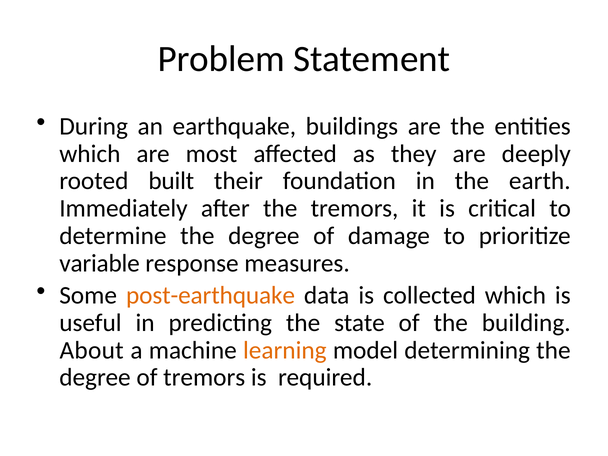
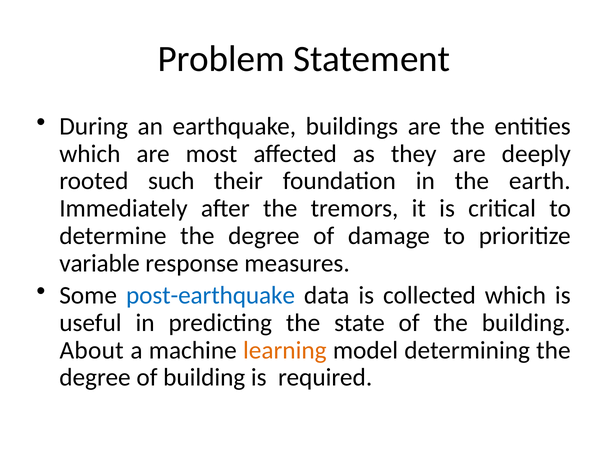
built: built -> such (171, 181)
post-earthquake colour: orange -> blue (211, 295)
of tremors: tremors -> building (204, 378)
